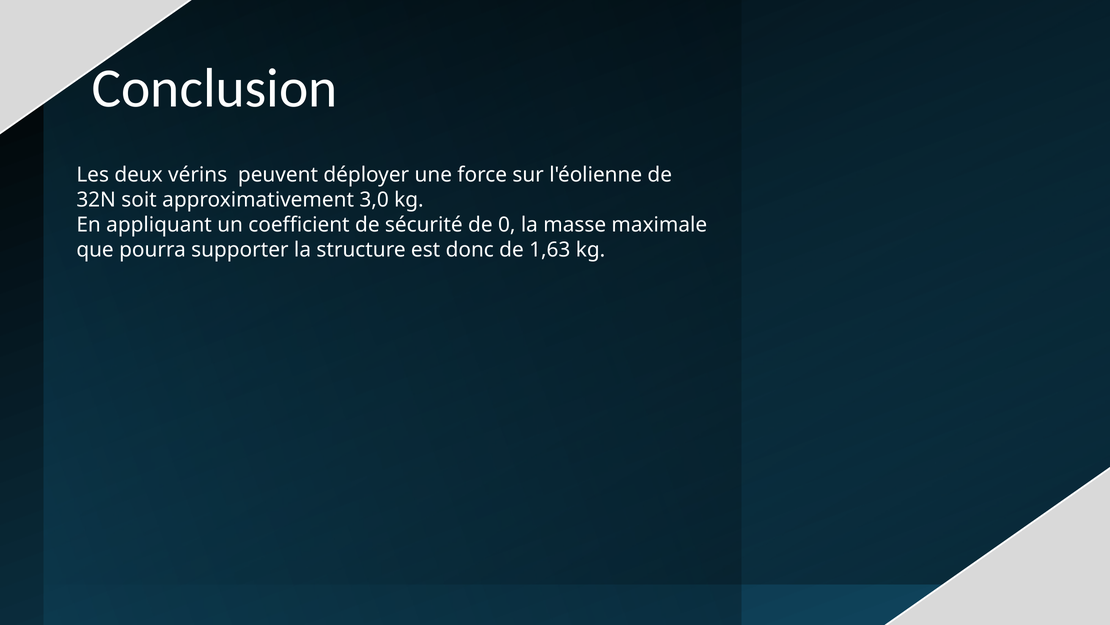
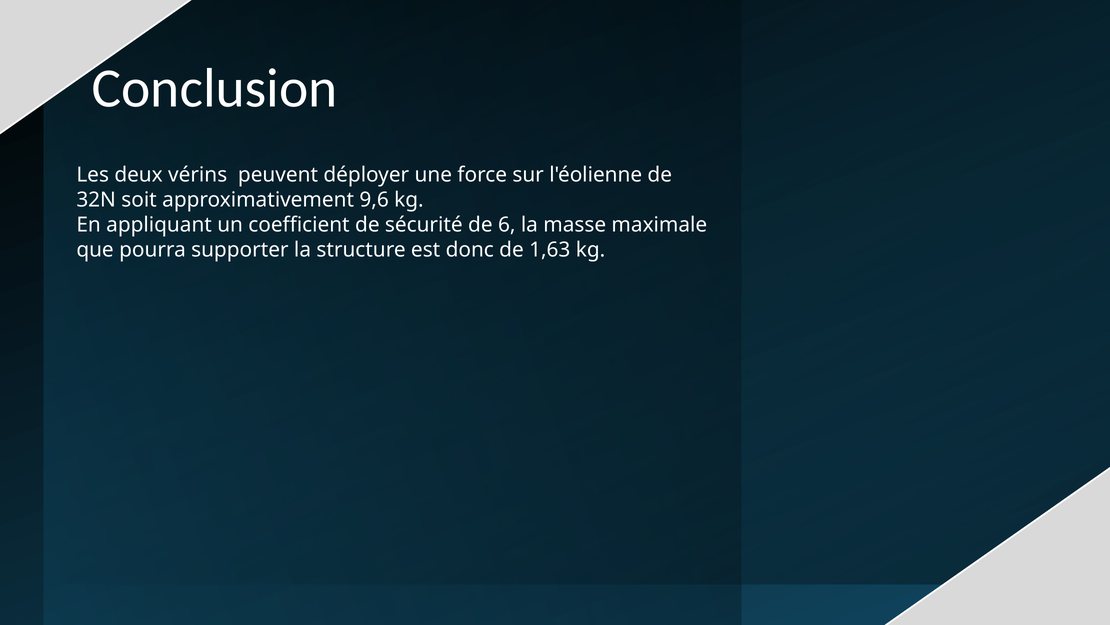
3,0: 3,0 -> 9,6 (374, 199)
0: 0 -> 6 (507, 224)
